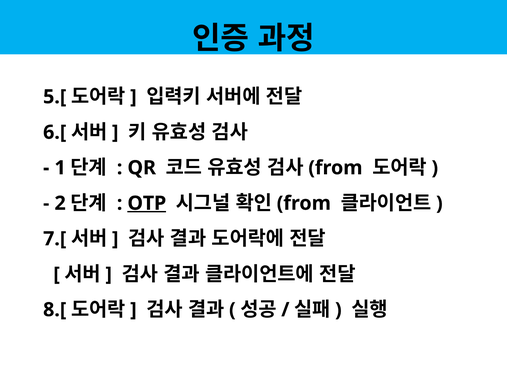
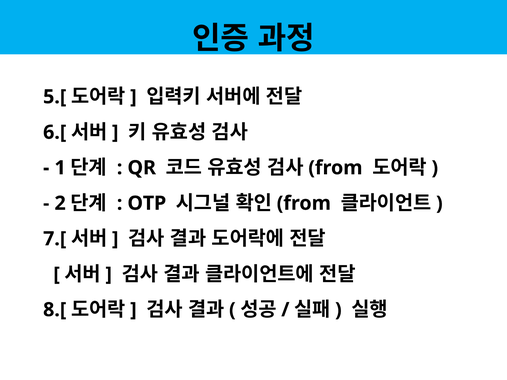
OTP underline: present -> none (147, 203)
